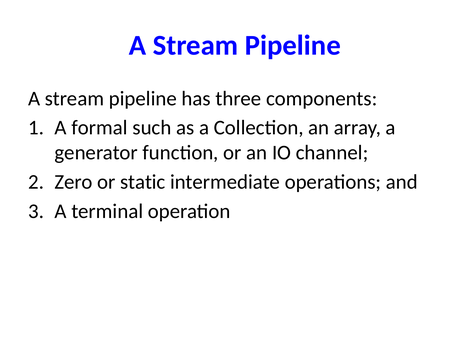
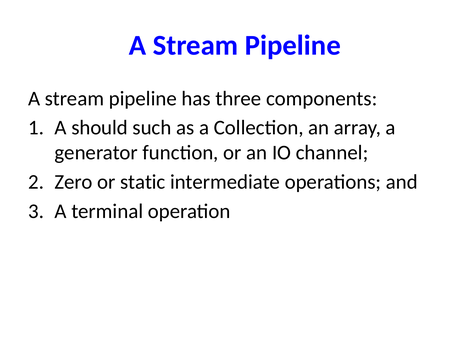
formal: formal -> should (100, 128)
